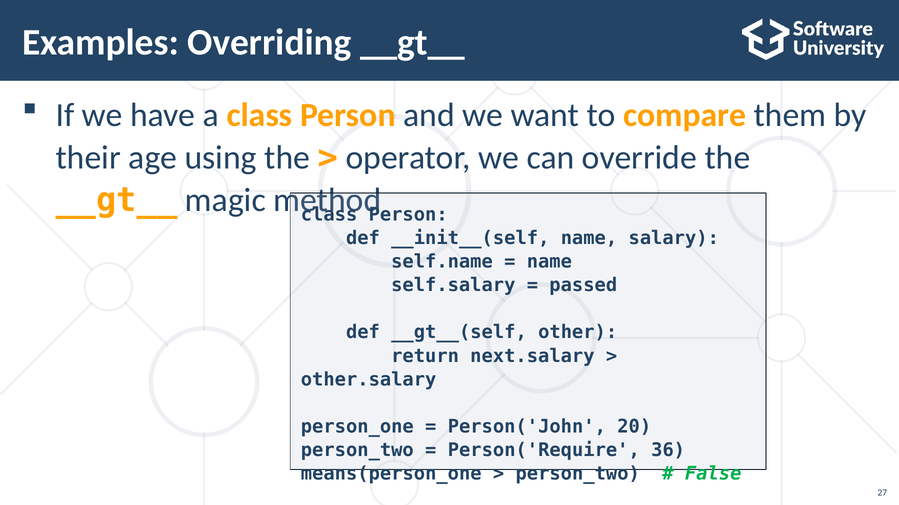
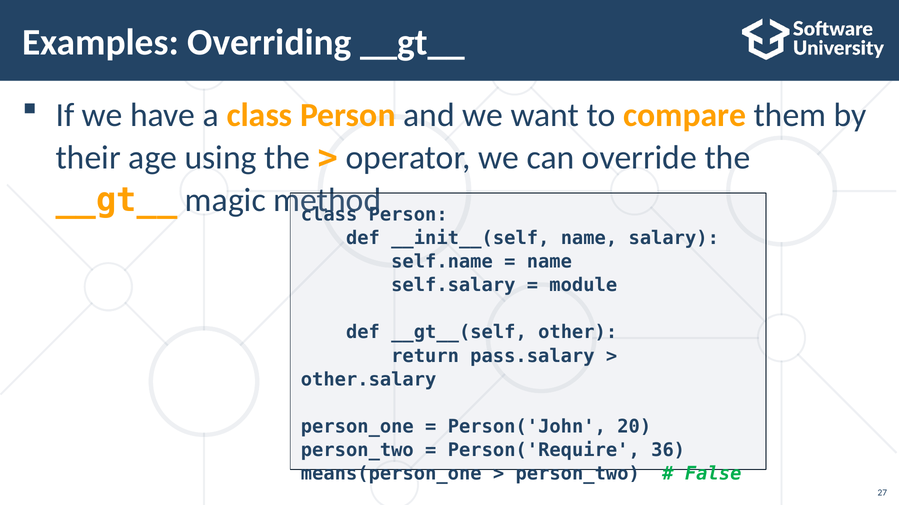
passed: passed -> module (583, 286)
next.salary: next.salary -> pass.salary (532, 356)
